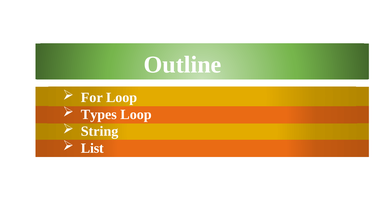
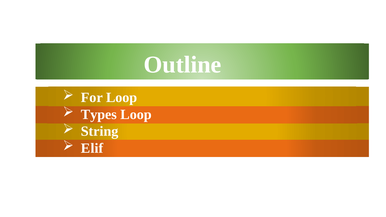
List: List -> Elif (92, 148)
